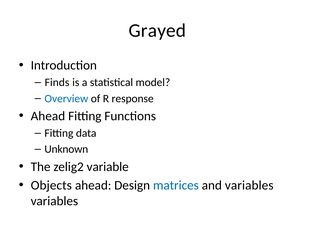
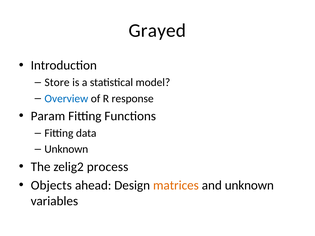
Finds: Finds -> Store (57, 83)
Ahead: Ahead -> Param (48, 116)
variable: variable -> process (108, 167)
matrices colour: blue -> orange (176, 186)
and variables: variables -> unknown (249, 186)
